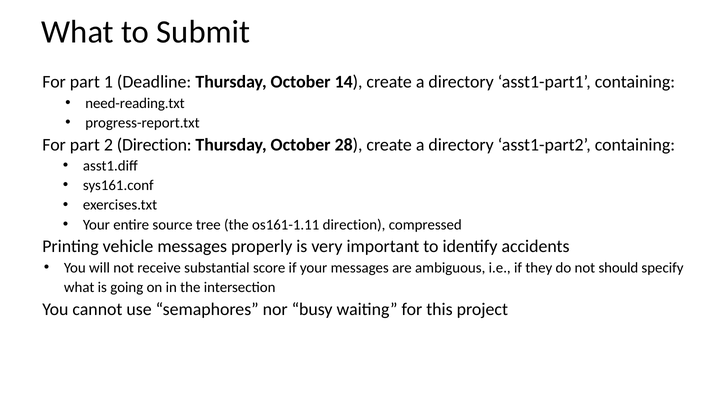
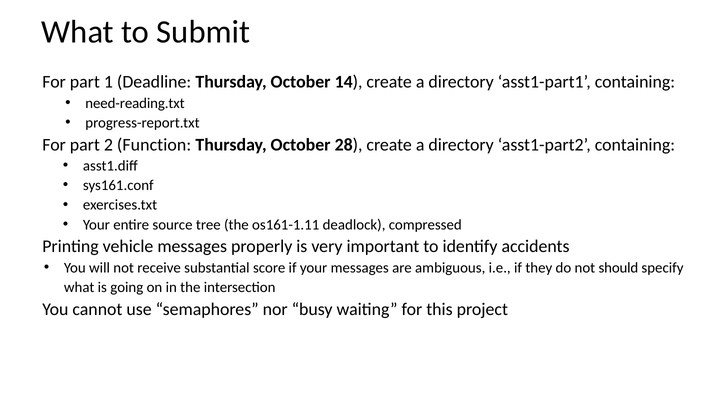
2 Direction: Direction -> Function (154, 145)
os161-1.11 direction: direction -> deadlock (354, 225)
